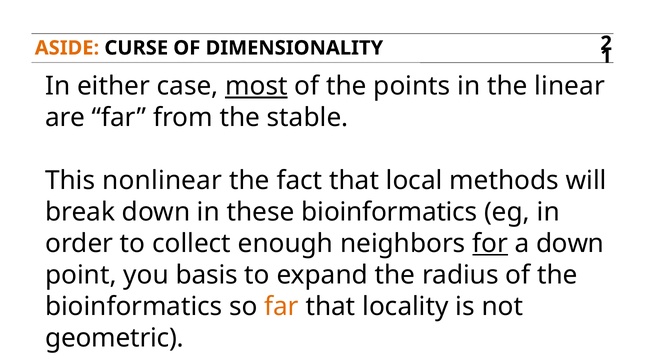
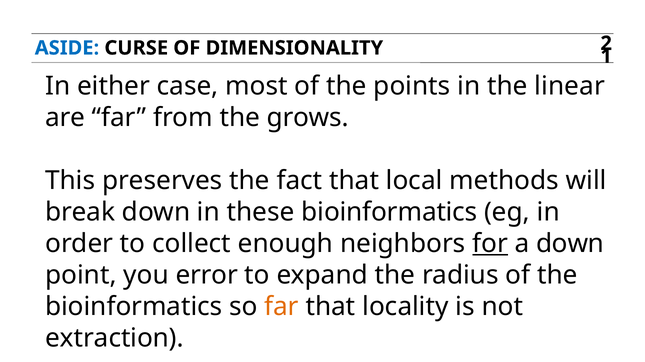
ASIDE colour: orange -> blue (67, 48)
most underline: present -> none (256, 86)
stable: stable -> grows (308, 118)
nonlinear: nonlinear -> preserves (162, 181)
basis: basis -> error (207, 275)
geometric: geometric -> extraction (115, 338)
